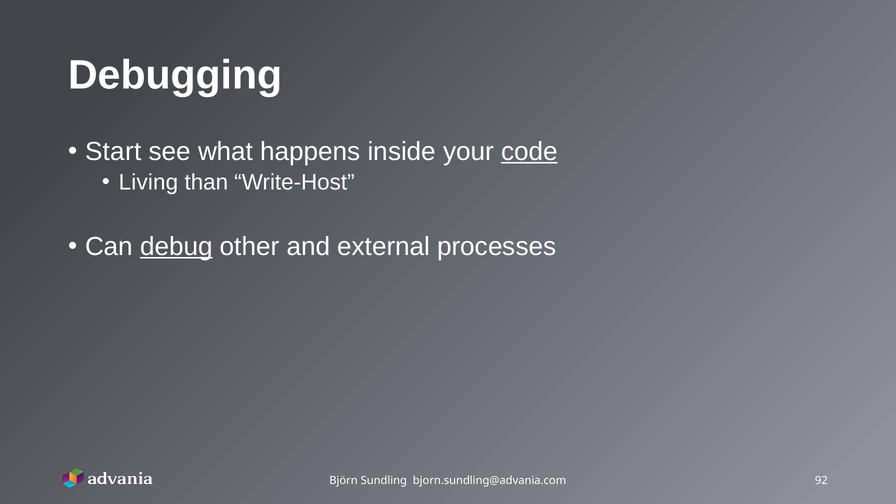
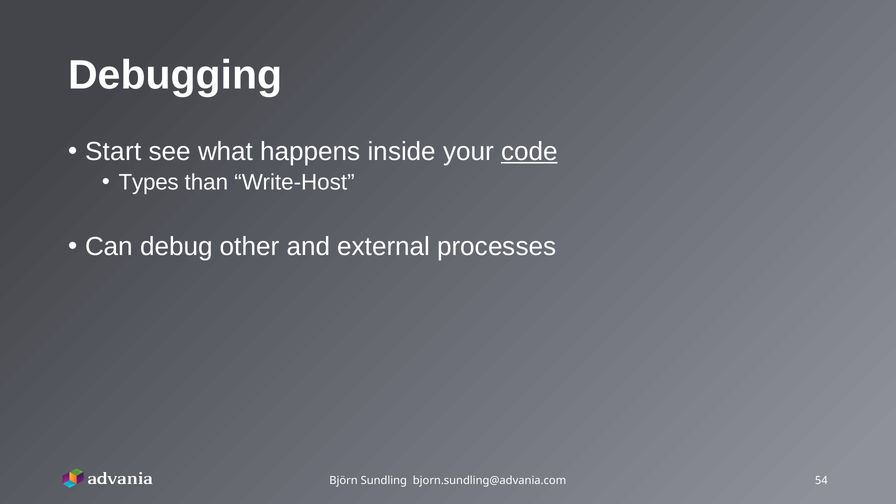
Living: Living -> Types (149, 182)
debug underline: present -> none (176, 247)
92: 92 -> 54 (821, 480)
